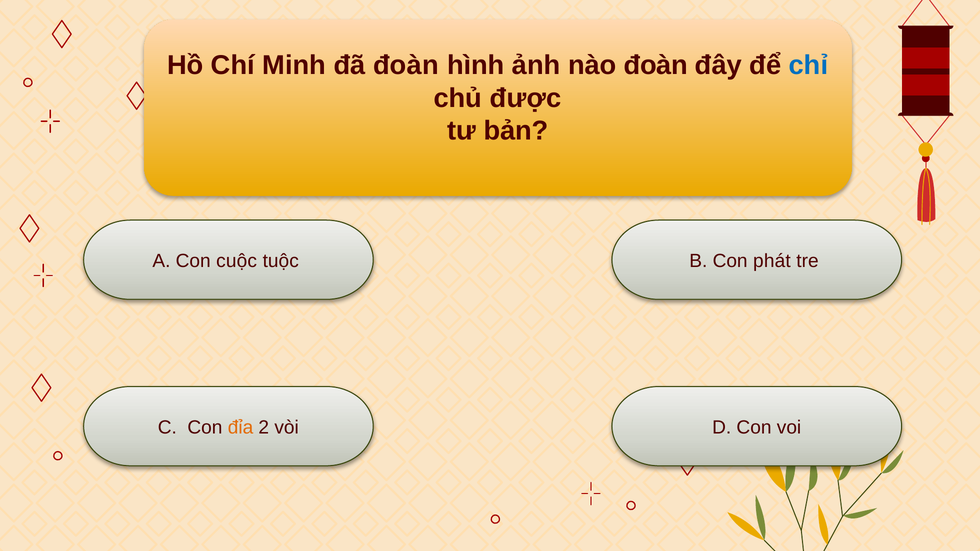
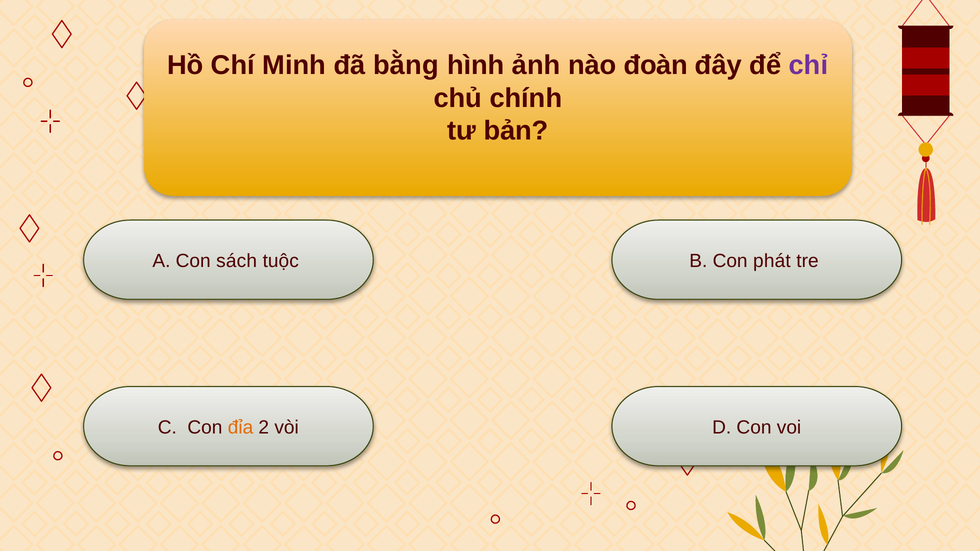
đã đoàn: đoàn -> bằng (406, 65)
chỉ colour: blue -> purple (808, 65)
được: được -> chính (526, 98)
cuộc: cuộc -> sách (237, 261)
